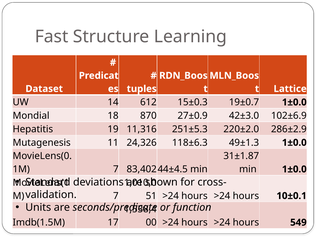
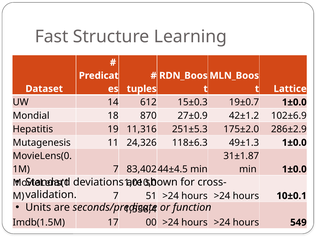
42±3.0: 42±3.0 -> 42±1.2 (244, 116)
220±2.0: 220±2.0 -> 175±2.0 (241, 129)
